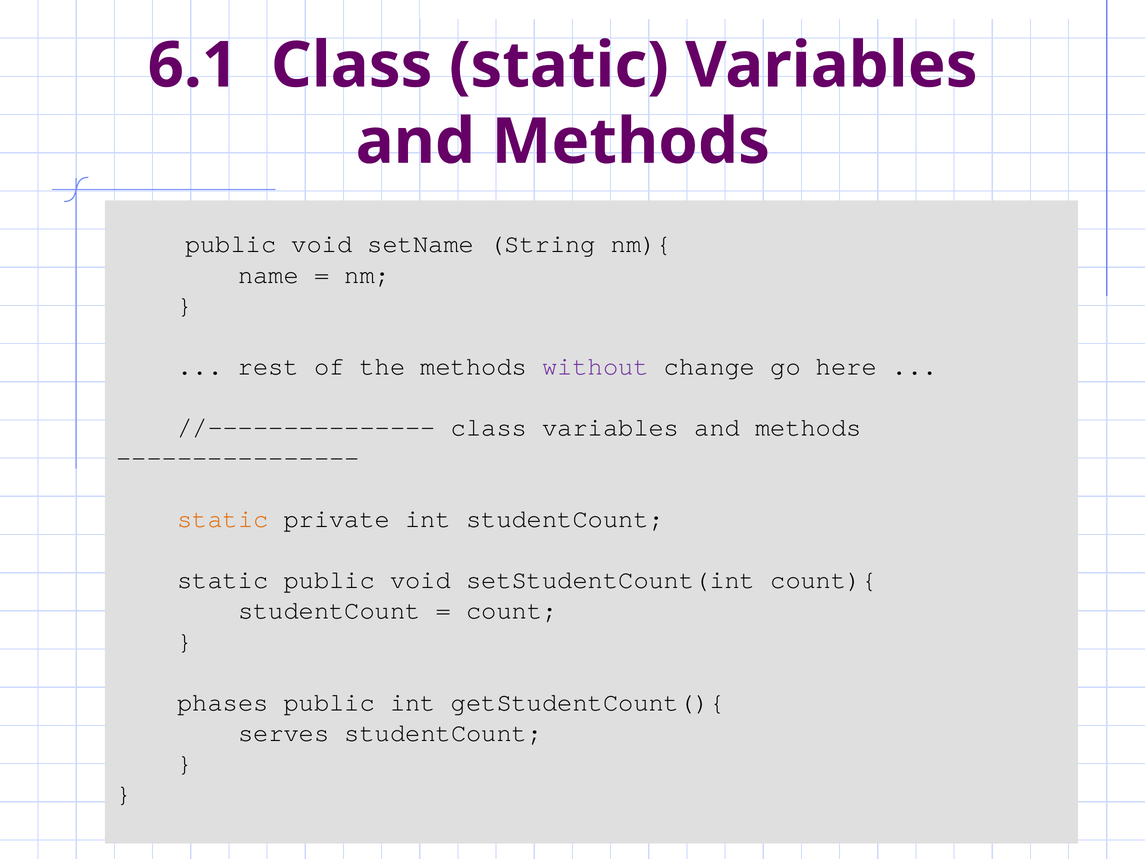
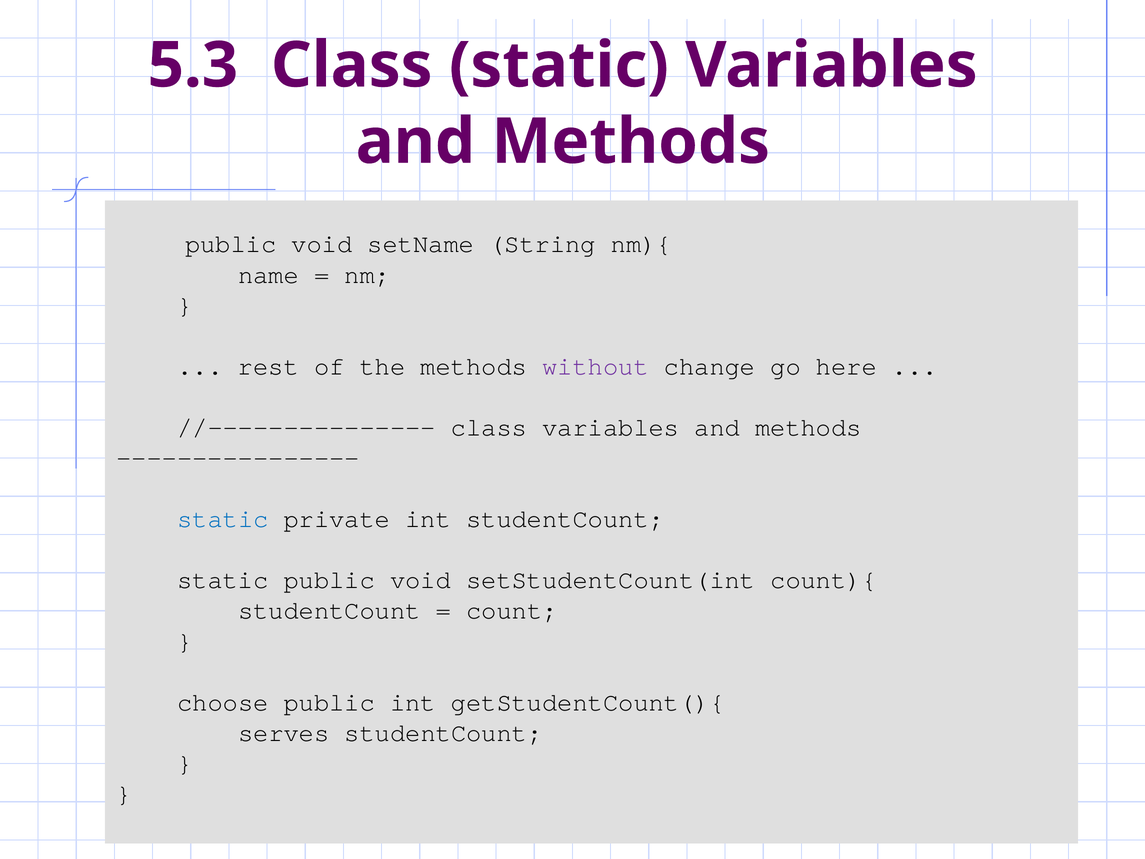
6.1: 6.1 -> 5.3 (193, 66)
static colour: orange -> blue (223, 519)
phases: phases -> choose (223, 702)
